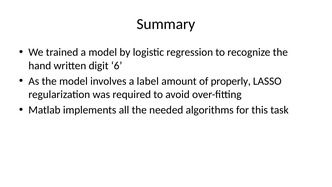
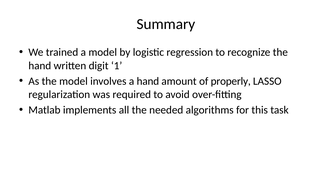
6: 6 -> 1 (117, 66)
a label: label -> hand (148, 81)
